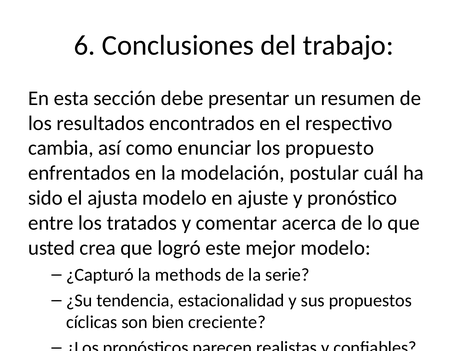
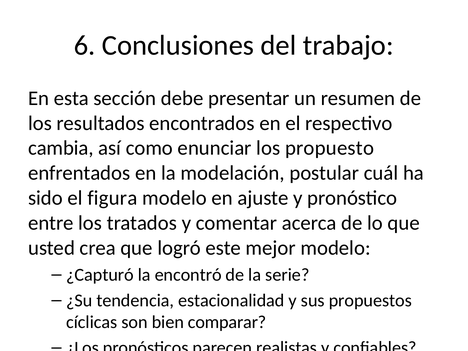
ajusta: ajusta -> figura (112, 198)
la methods: methods -> encontró (188, 275)
creciente: creciente -> comparar (227, 322)
